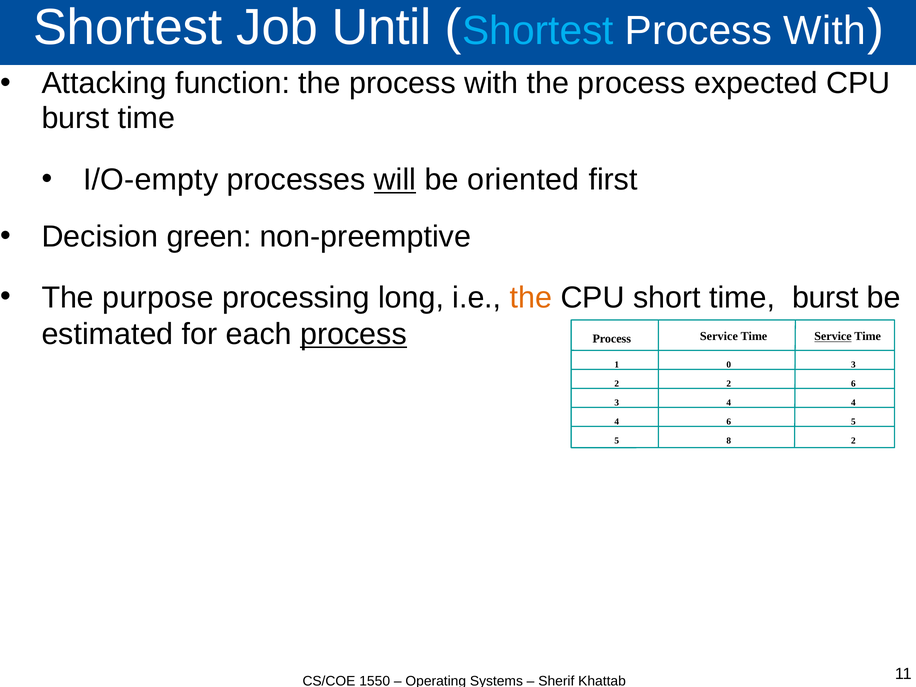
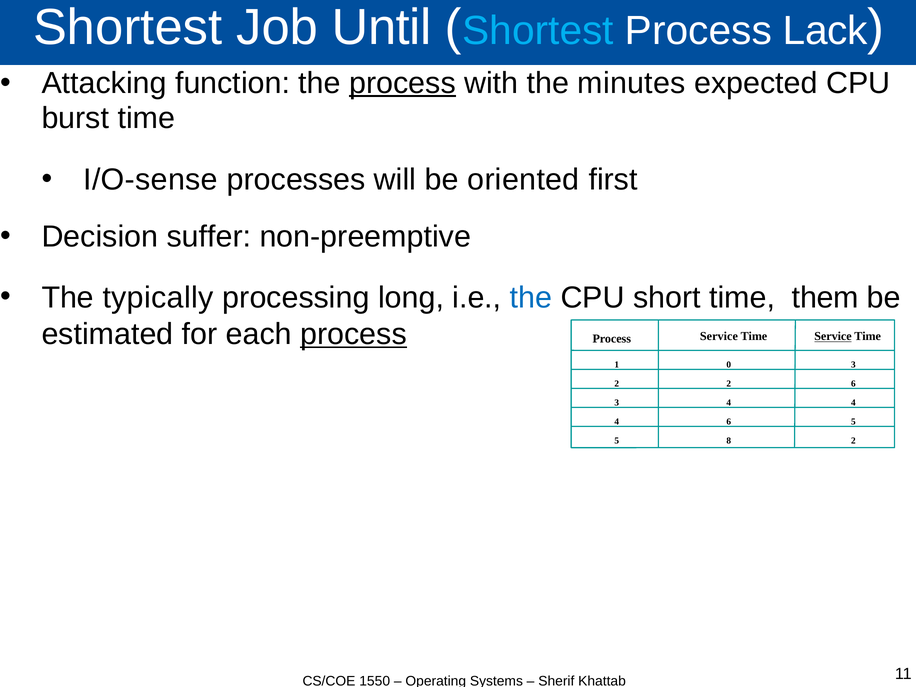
With: With -> Lack (825, 31)
process underline: none -> present (402, 83)
with the process: process -> minutes (632, 83)
I/O-empty: I/O-empty -> I/O-sense (151, 180)
will underline: present -> none (395, 180)
green: green -> suffer (209, 237)
purpose: purpose -> typically (158, 297)
the colour: orange -> blue (531, 297)
time burst: burst -> them (825, 297)
